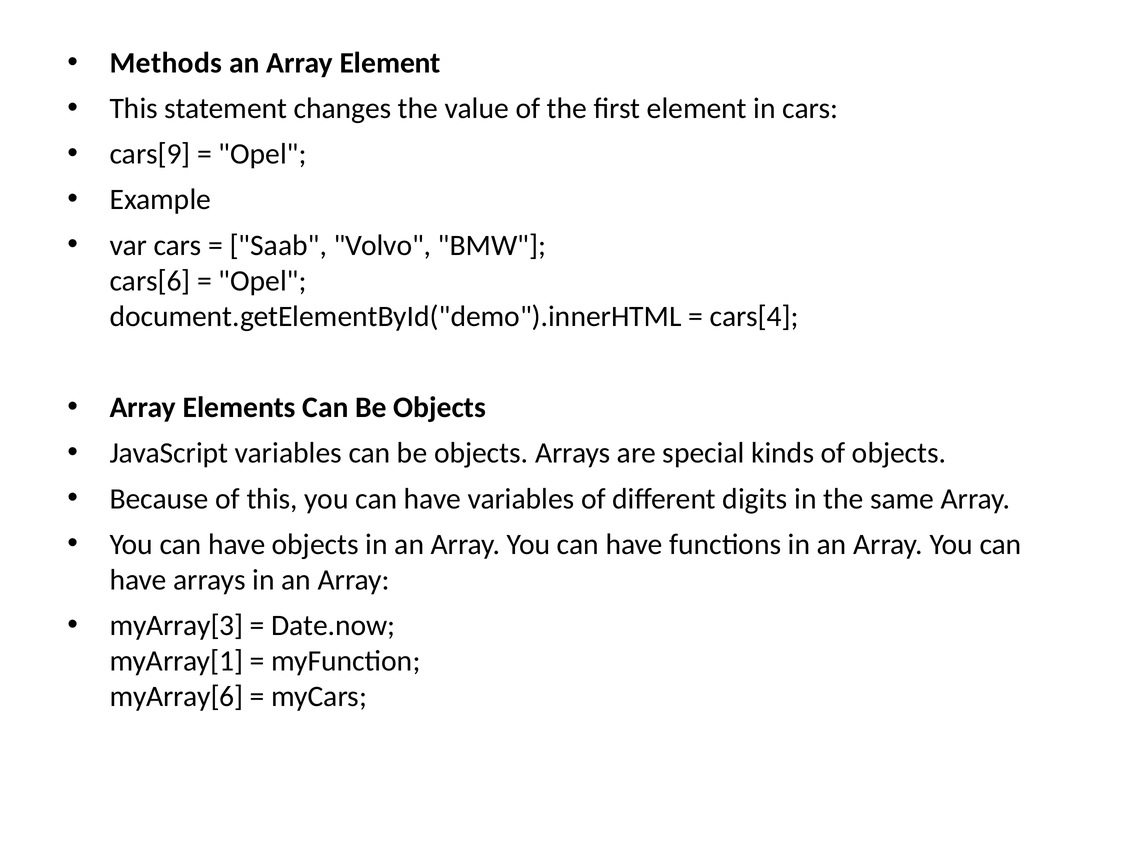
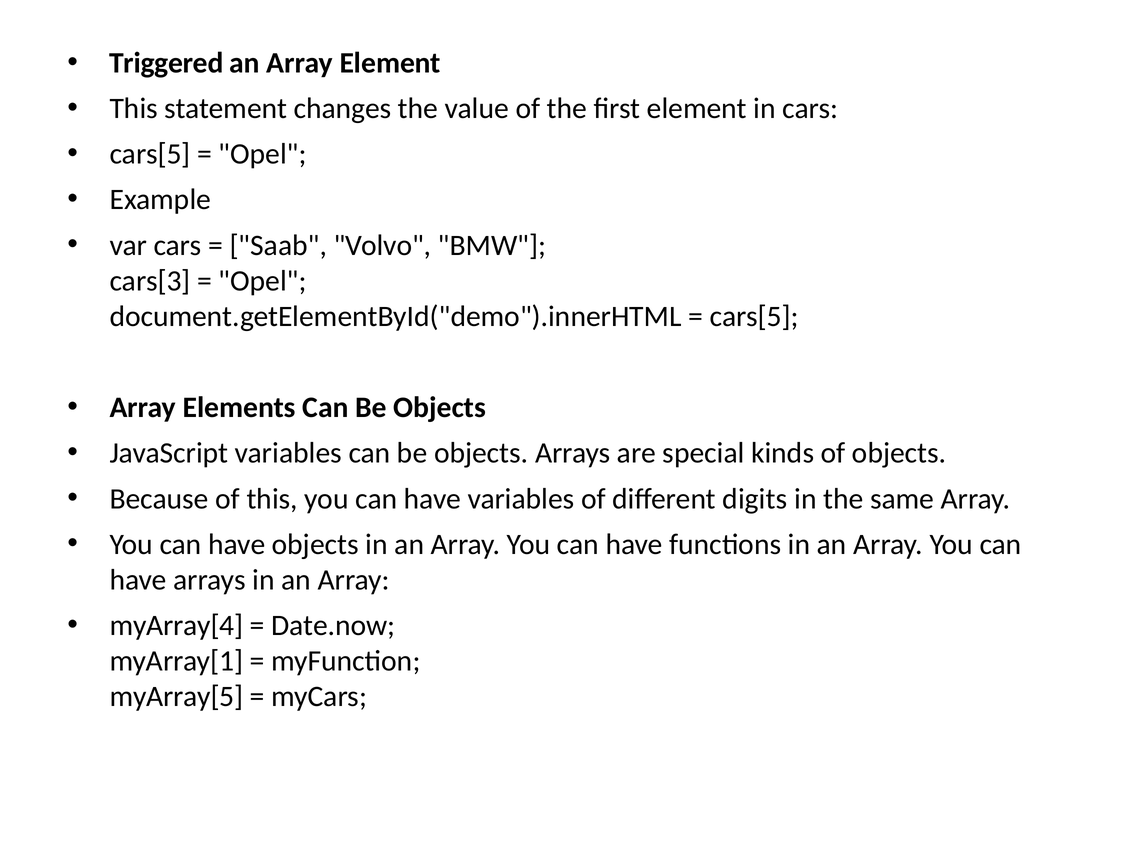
Methods: Methods -> Triggered (166, 63)
cars[9: cars[9 -> cars[5 (150, 154)
cars[6: cars[6 -> cars[3 (150, 281)
cars[4: cars[4 -> cars[5 (754, 316)
myArray[3: myArray[3 -> myArray[4 (176, 625)
myArray[6: myArray[6 -> myArray[5 (176, 697)
